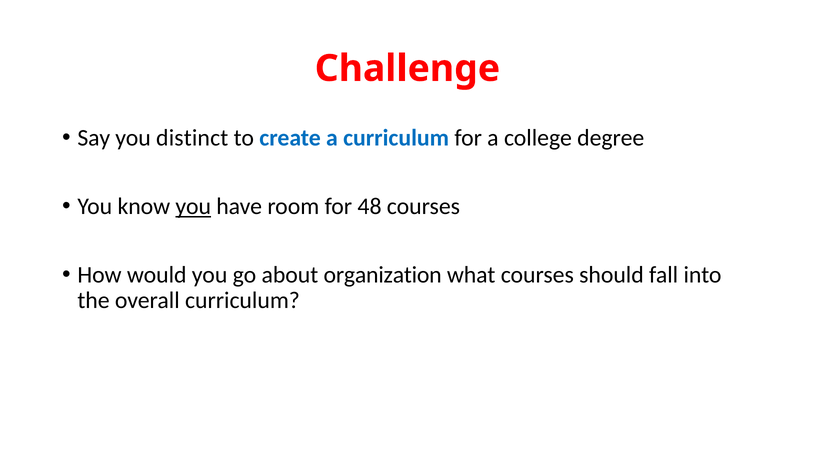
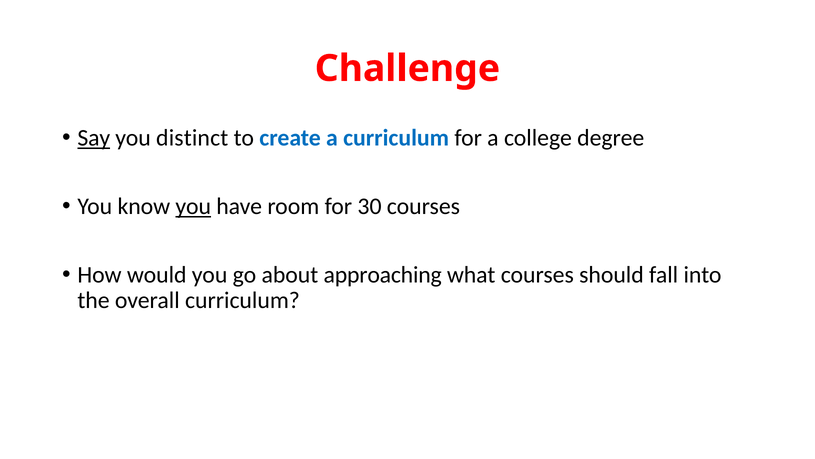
Say underline: none -> present (94, 138)
48: 48 -> 30 (370, 206)
organization: organization -> approaching (383, 274)
